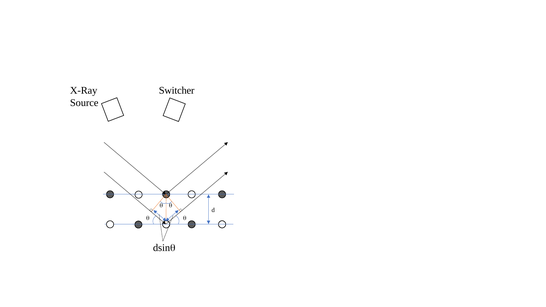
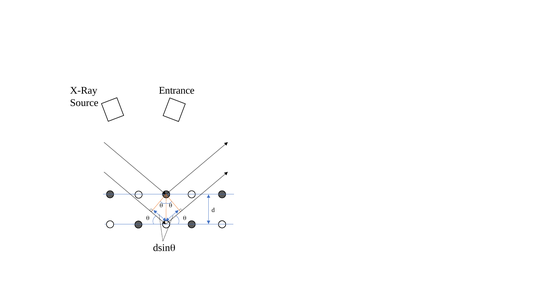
Switcher: Switcher -> Entrance (177, 91)
